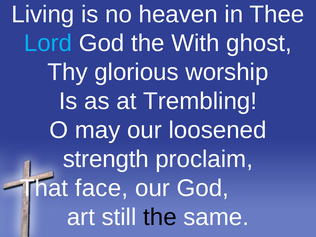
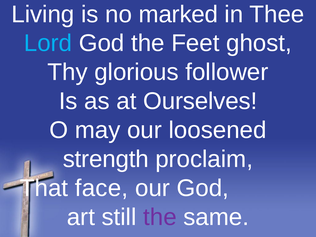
heaven: heaven -> marked (178, 14)
With: With -> Feet (195, 43)
worship: worship -> follower (227, 72)
Trembling: Trembling -> Ourselves (200, 101)
the colour: black -> purple (160, 217)
